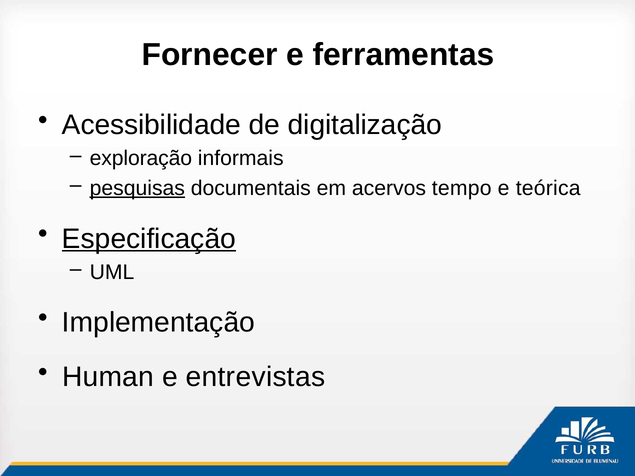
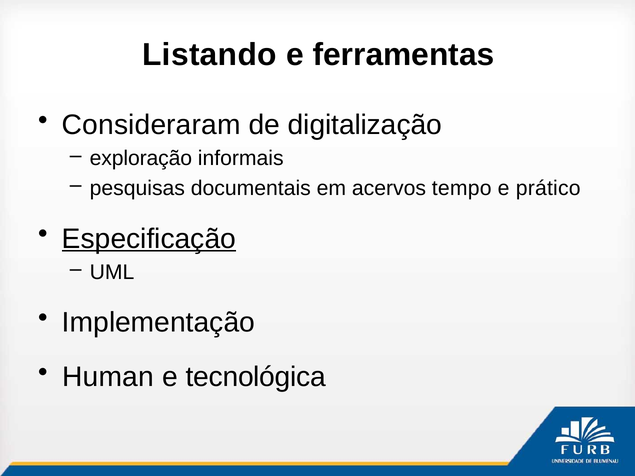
Fornecer: Fornecer -> Listando (209, 55)
Acessibilidade: Acessibilidade -> Consideraram (151, 125)
pesquisas underline: present -> none (137, 188)
teórica: teórica -> prático (548, 188)
entrevistas: entrevistas -> tecnológica (256, 377)
